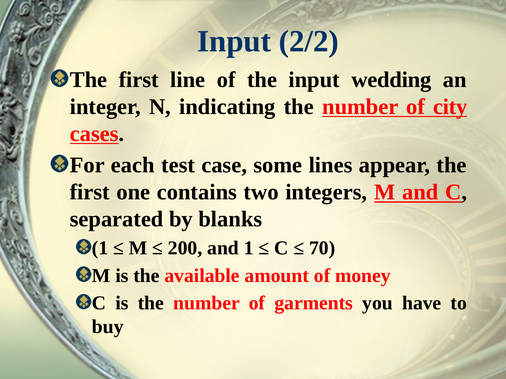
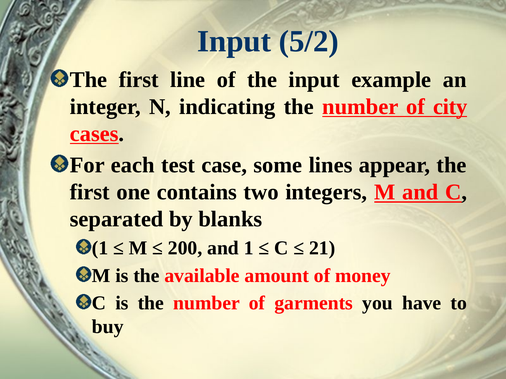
2/2: 2/2 -> 5/2 (309, 41)
wedding: wedding -> example (391, 80)
70: 70 -> 21 (322, 248)
